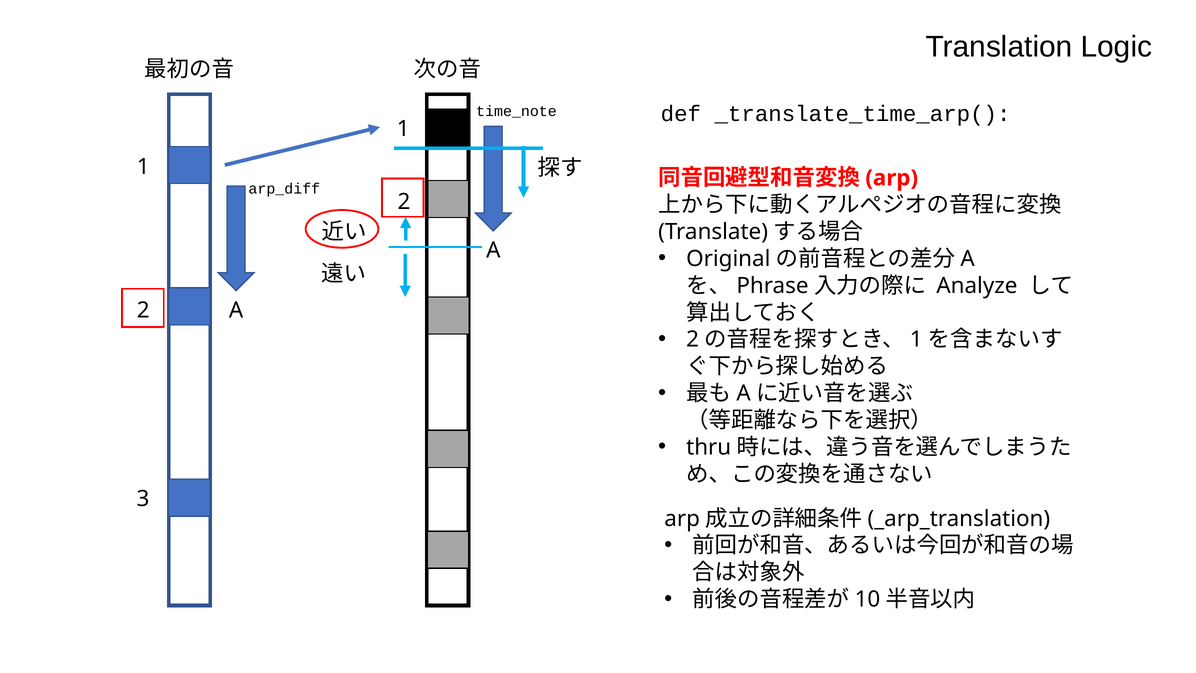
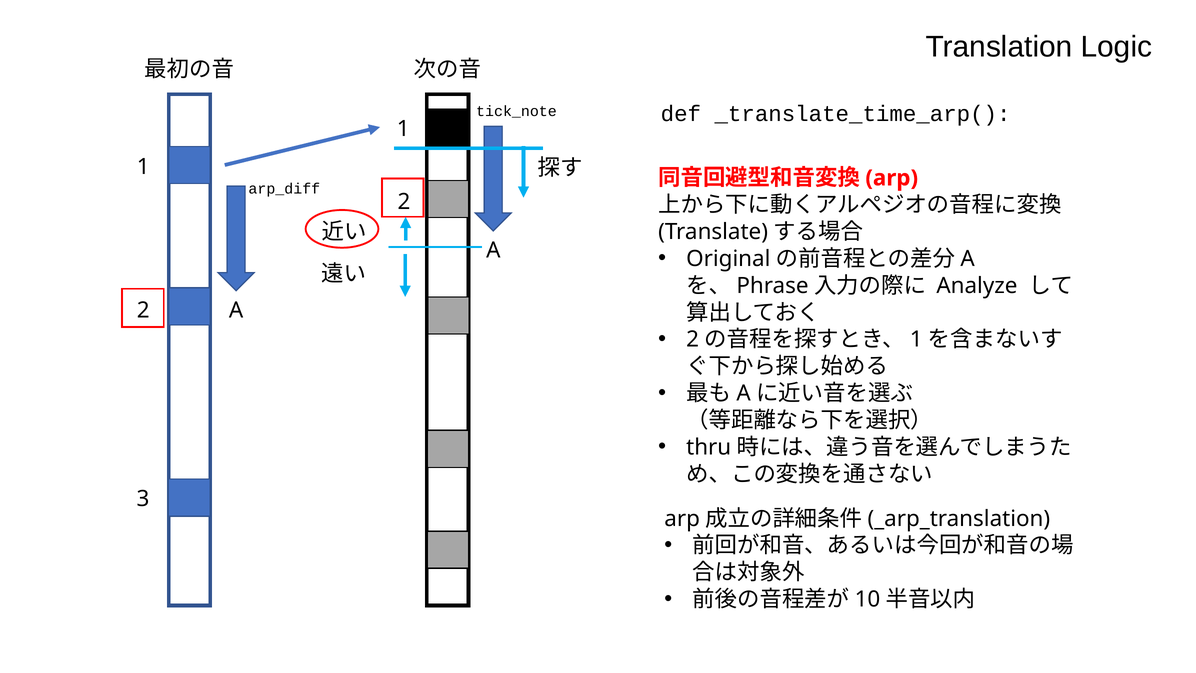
time_note: time_note -> tick_note (516, 111)
